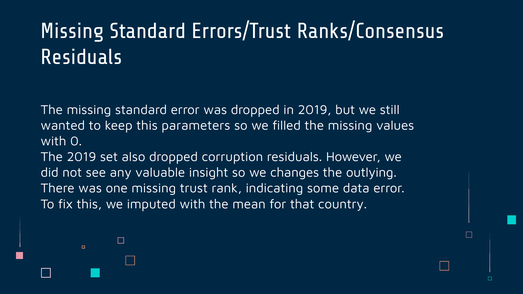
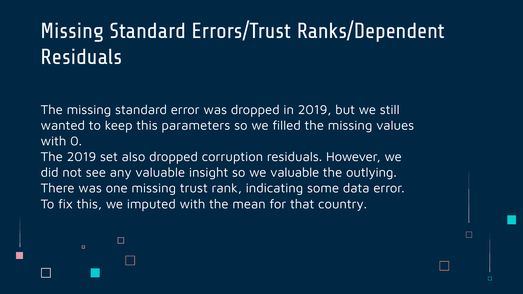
Ranks/Consensus: Ranks/Consensus -> Ranks/Dependent (371, 31)
we changes: changes -> valuable (295, 173)
